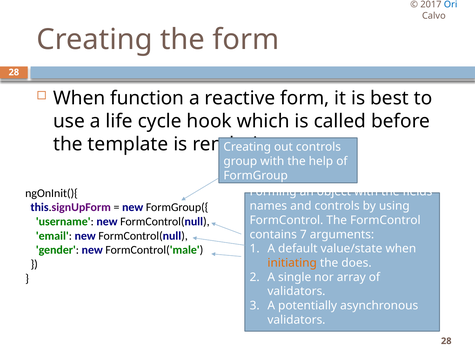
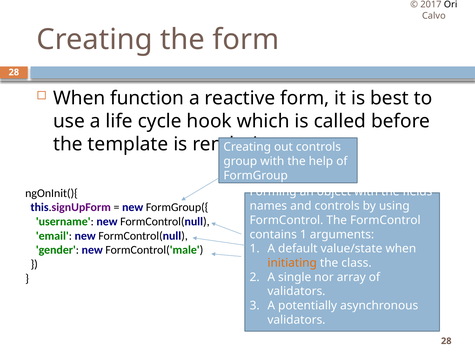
Ori colour: blue -> black (451, 5)
contains 7: 7 -> 1 (303, 235)
does: does -> class (357, 263)
